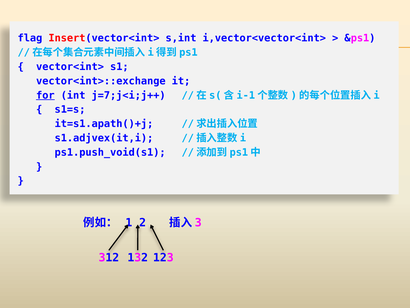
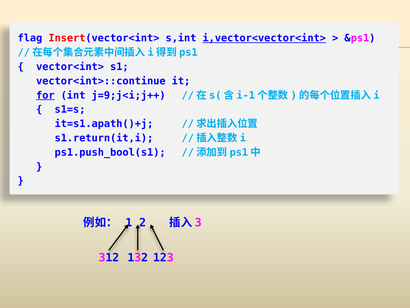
i,vector<vector<int> underline: none -> present (264, 38)
vector<int>::exchange: vector<int>::exchange -> vector<int>::continue (101, 81)
j=7;j<i;j++: j=7;j<i;j++ -> j=9;j<i;j++ (129, 95)
s1.adjvex(it,i: s1.adjvex(it,i -> s1.return(it,i (104, 138)
ps1.push_void(s1: ps1.push_void(s1 -> ps1.push_bool(s1 (110, 152)
